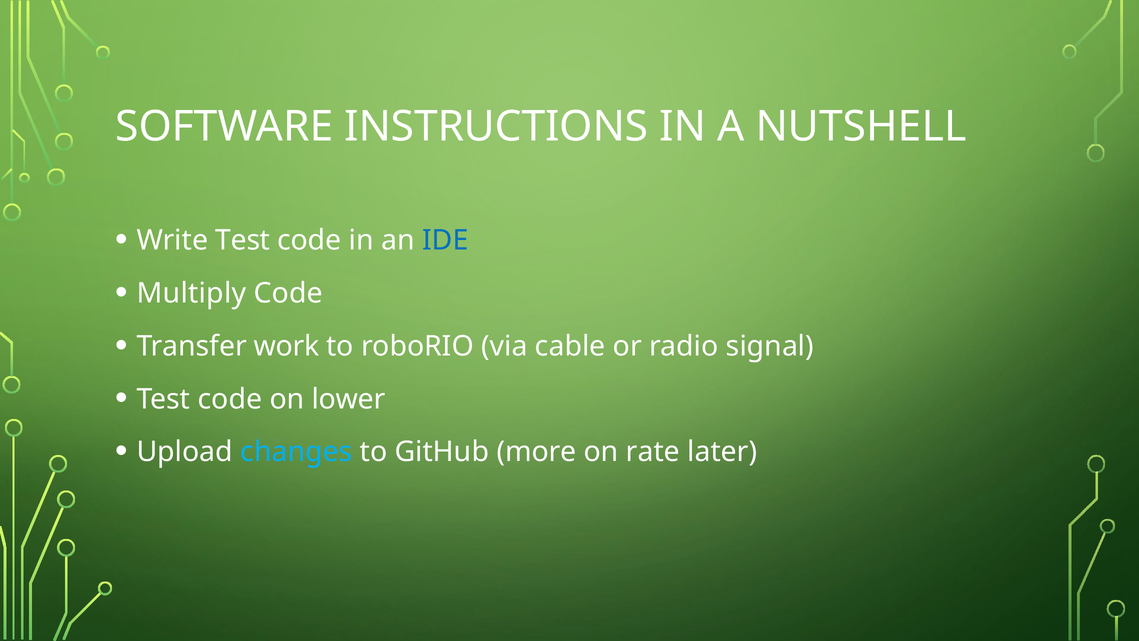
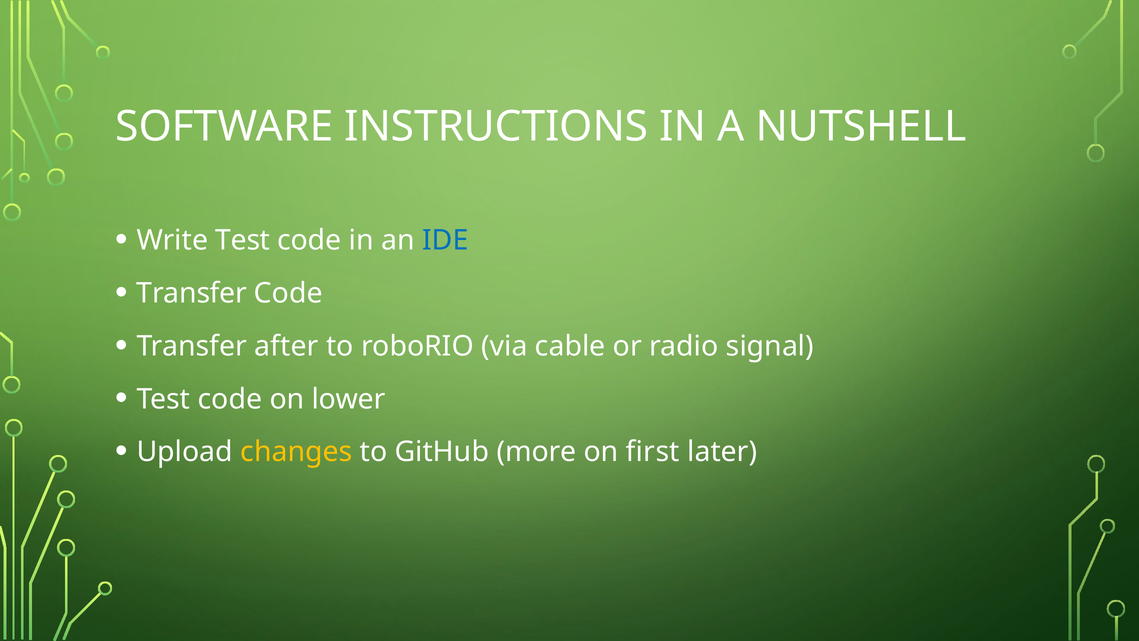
Multiply: Multiply -> Transfer (192, 293)
work: work -> after (286, 346)
changes colour: light blue -> yellow (296, 452)
rate: rate -> first (653, 452)
